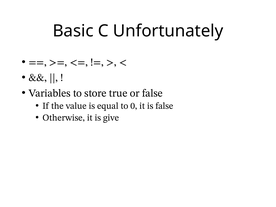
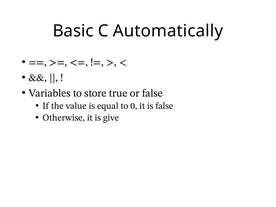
Unfortunately: Unfortunately -> Automatically (168, 31)
